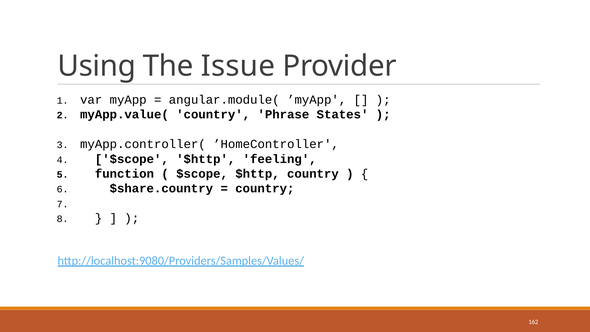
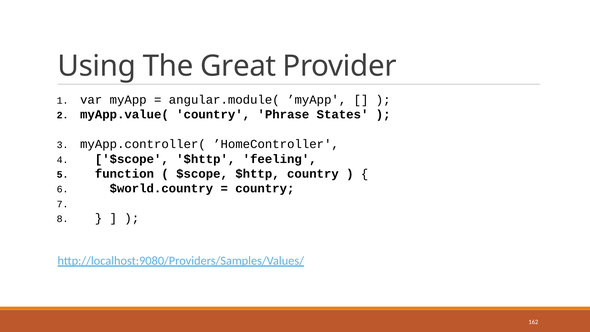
Issue: Issue -> Great (238, 66)
$share.country: $share.country -> $world.country (161, 188)
